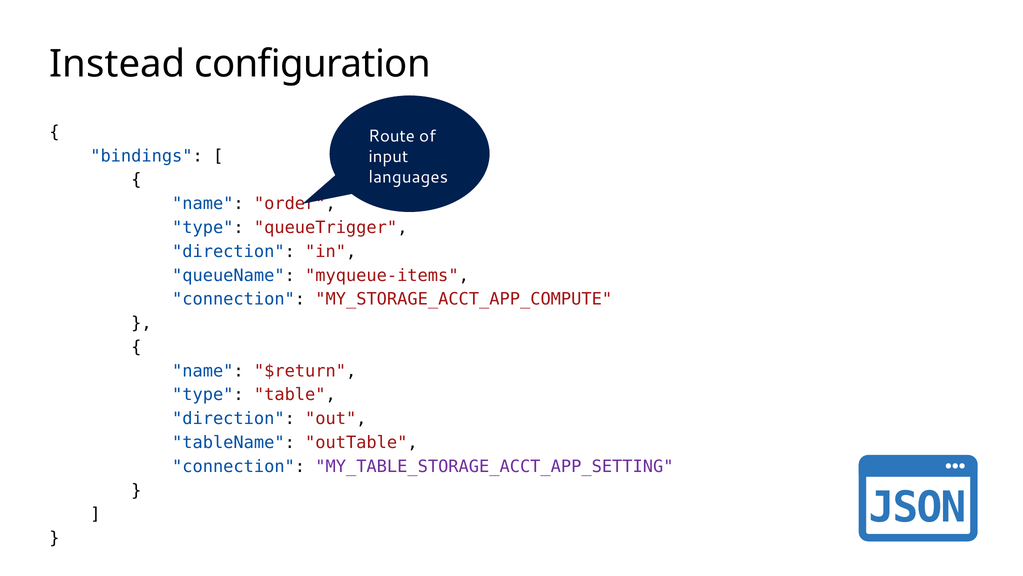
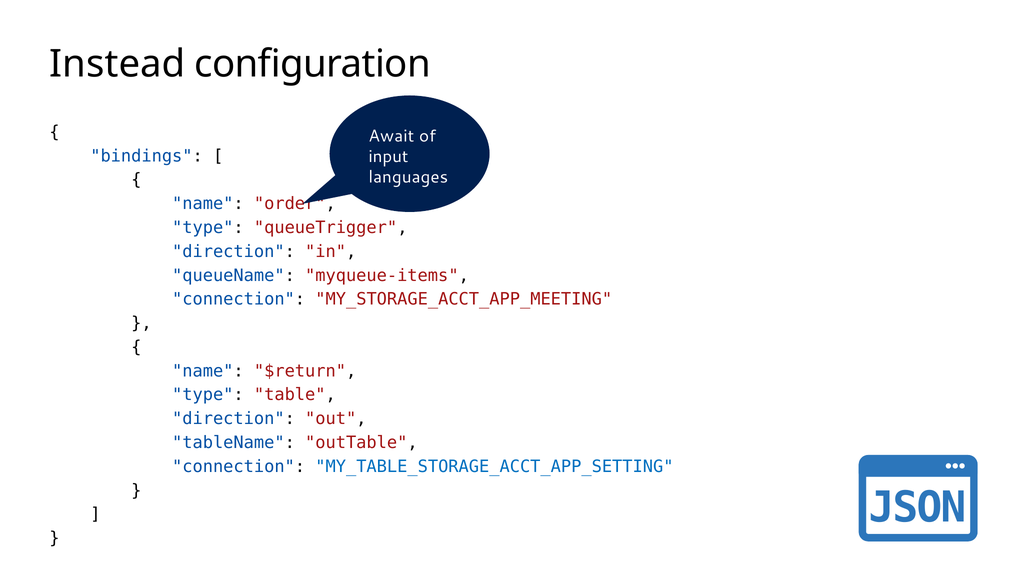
Route: Route -> Await (391, 136)
MY_STORAGE_ACCT_APP_COMPUTE: MY_STORAGE_ACCT_APP_COMPUTE -> MY_STORAGE_ACCT_APP_MEETING (464, 299)
MY_TABLE_STORAGE_ACCT_APP_SETTING colour: purple -> blue (494, 466)
